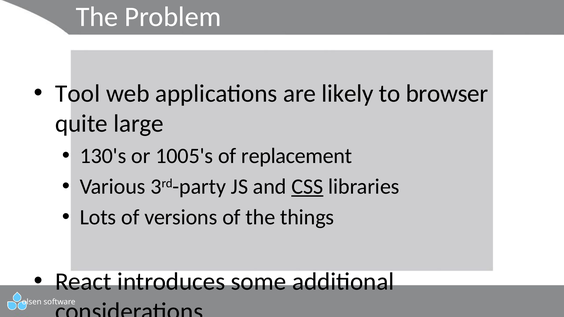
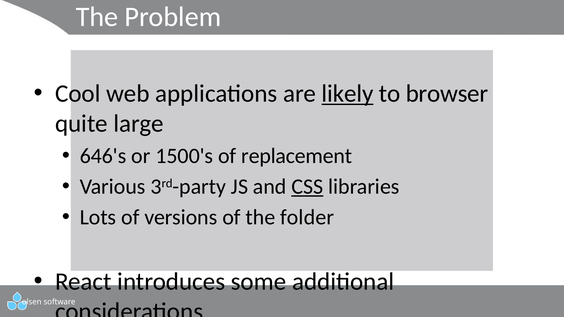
Tool: Tool -> Cool (78, 94)
likely underline: none -> present (348, 94)
130's: 130's -> 646's (103, 156)
1005's: 1005's -> 1500's (184, 156)
things: things -> folder (307, 218)
